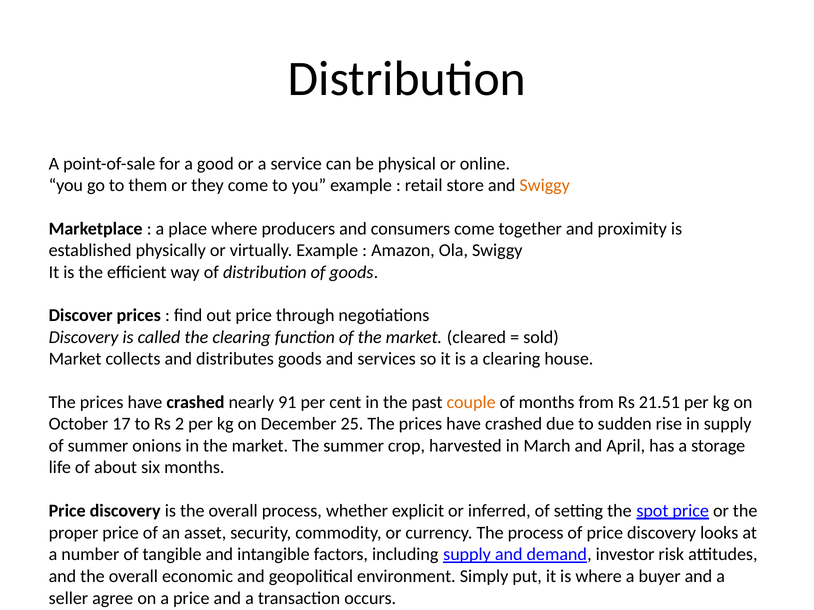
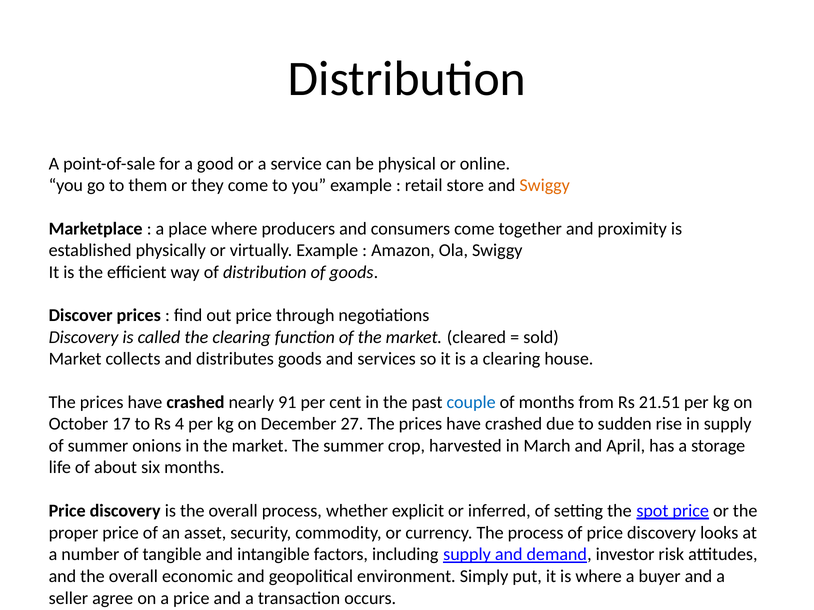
couple colour: orange -> blue (471, 403)
2: 2 -> 4 (180, 424)
25: 25 -> 27 (352, 424)
